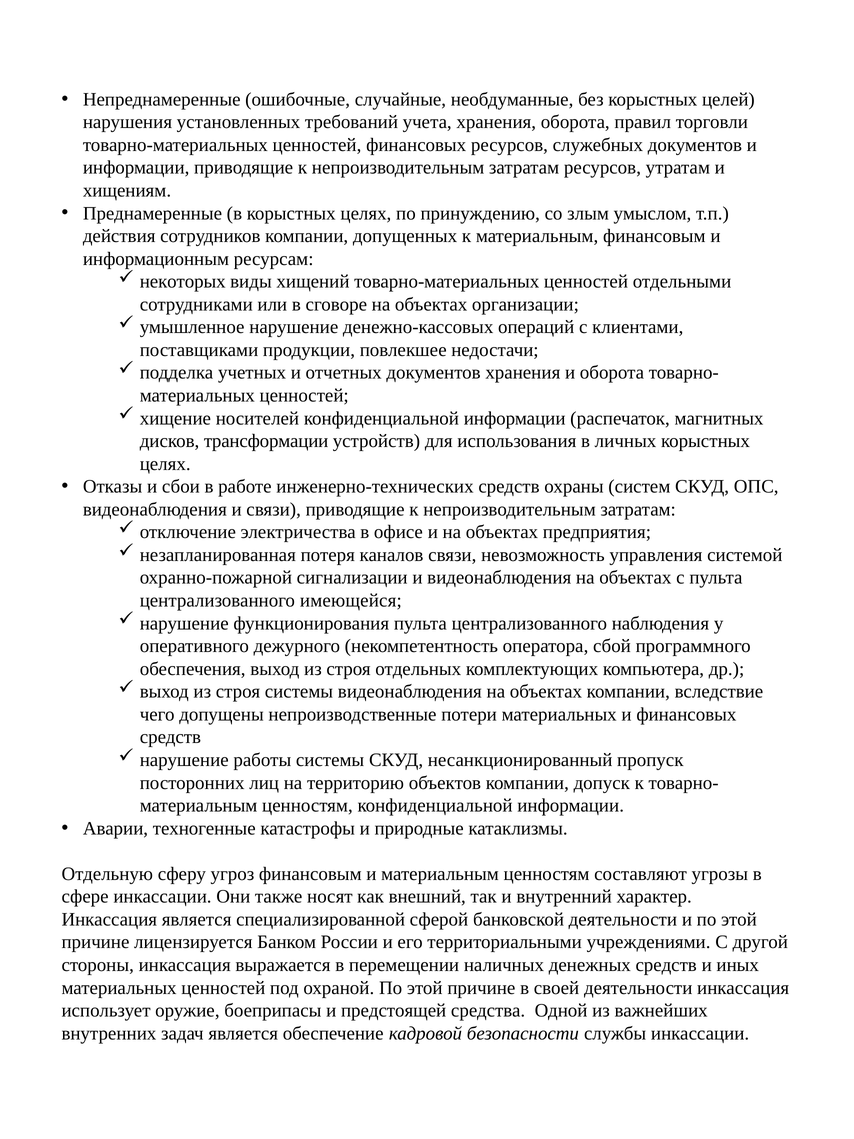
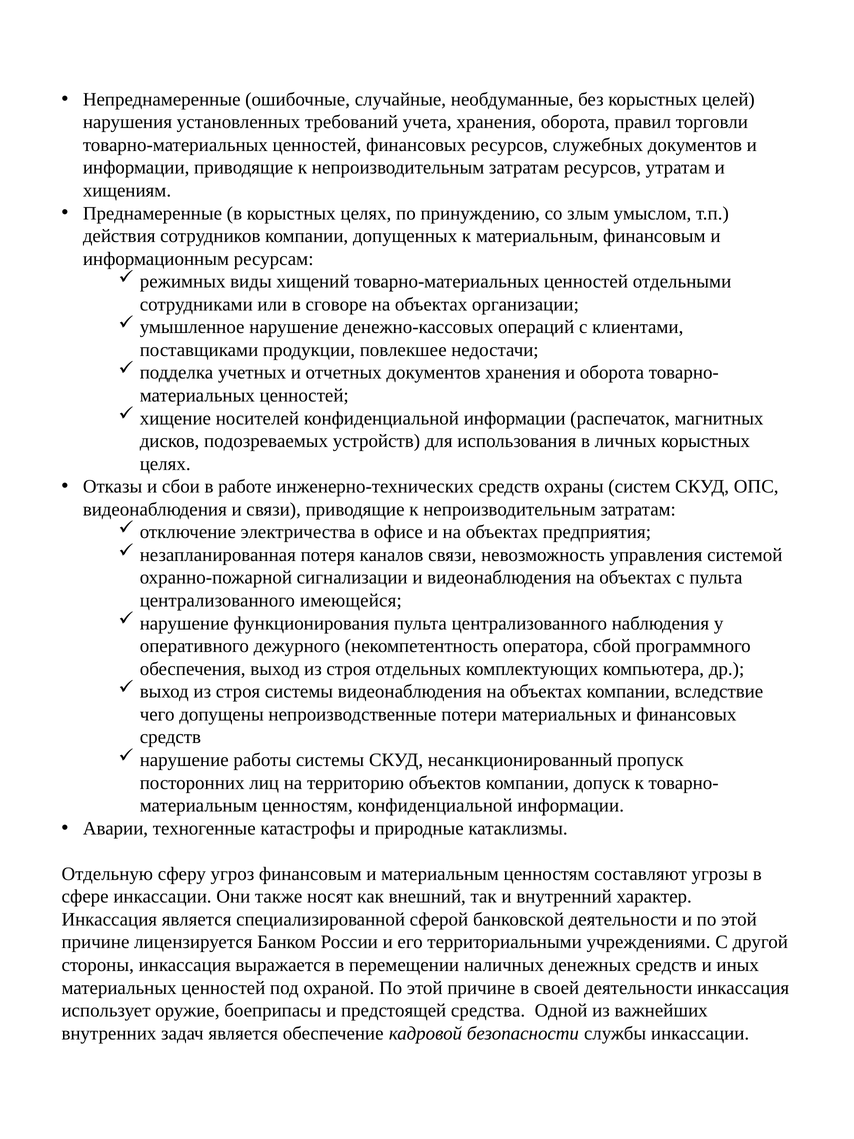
некоторых: некоторых -> режимных (183, 282)
трансформации: трансформации -> подозреваемых (266, 441)
